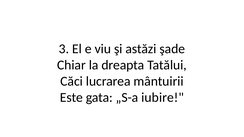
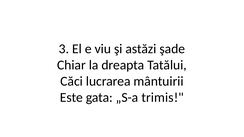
iubire: iubire -> trimis (163, 98)
